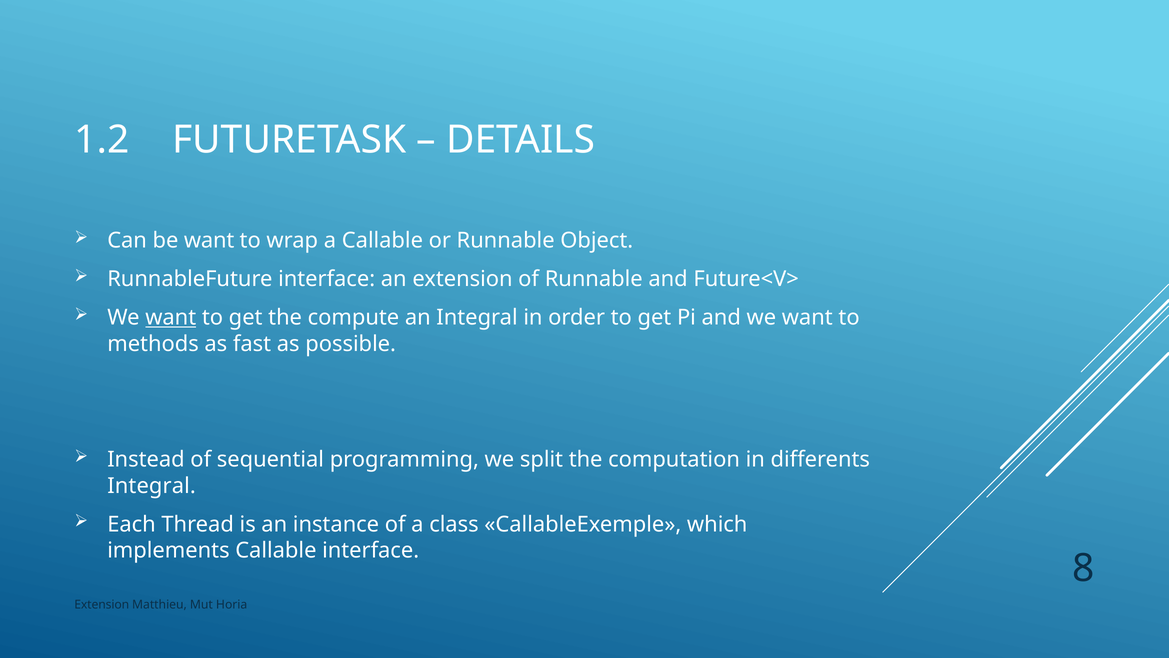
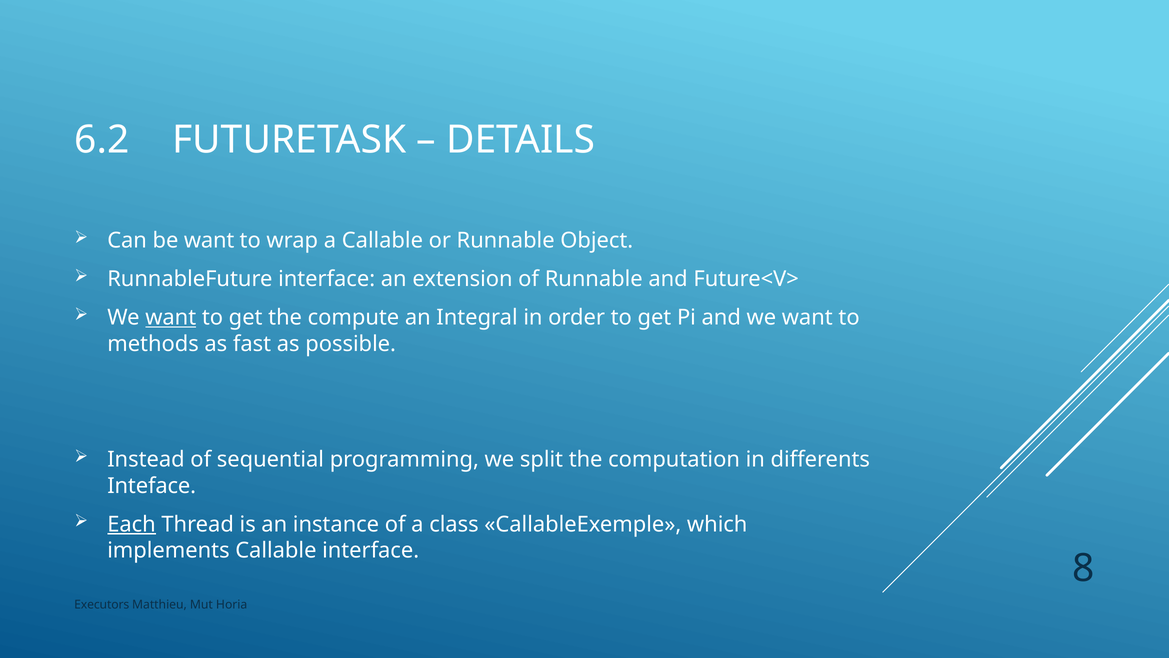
1.2: 1.2 -> 6.2 (102, 140)
Integral: Integral -> Inteface (152, 485)
Each underline: none -> present (132, 524)
Extension: Extension -> Executors (102, 604)
